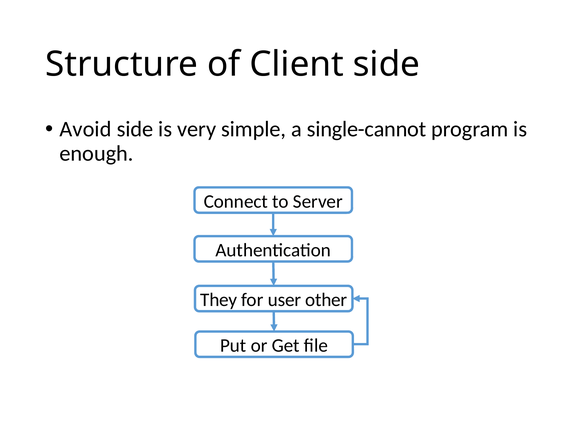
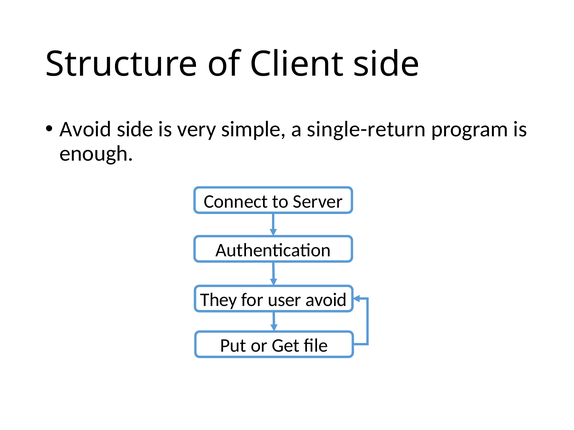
single-cannot: single-cannot -> single-return (366, 129)
user other: other -> avoid (326, 300)
